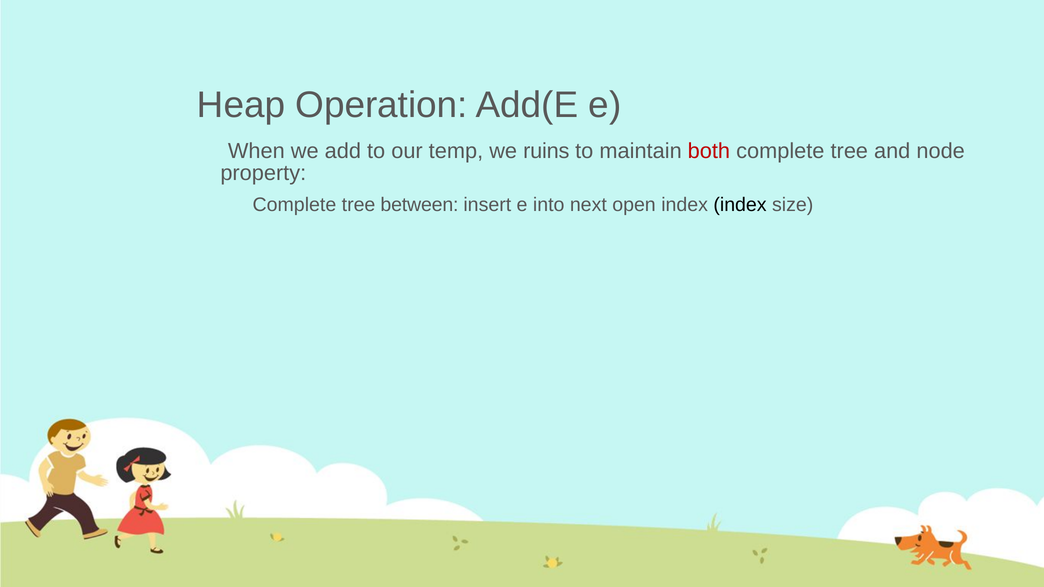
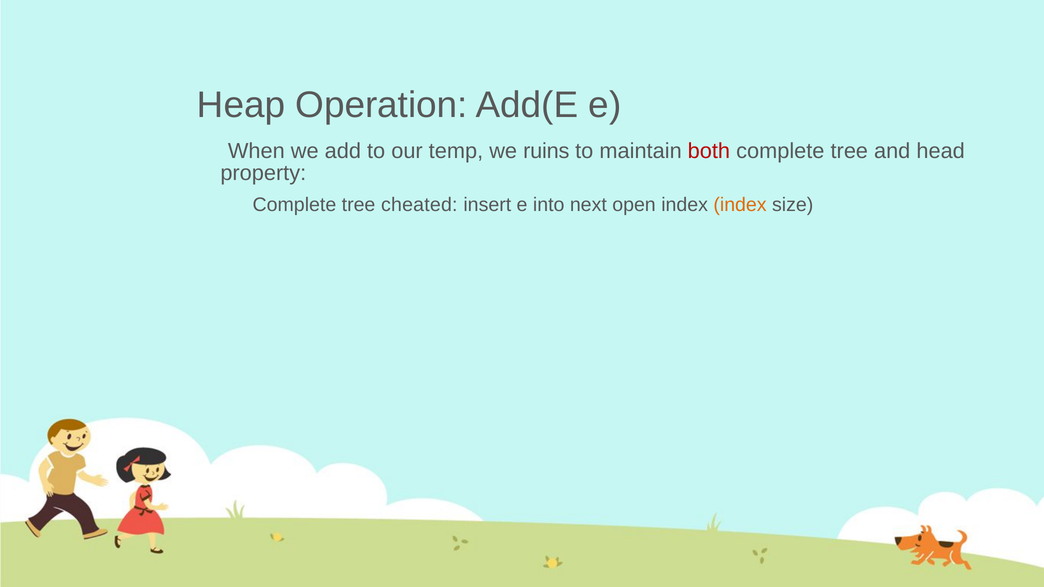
node: node -> head (941, 151)
between: between -> cheated (419, 205)
index colour: black -> orange (740, 205)
